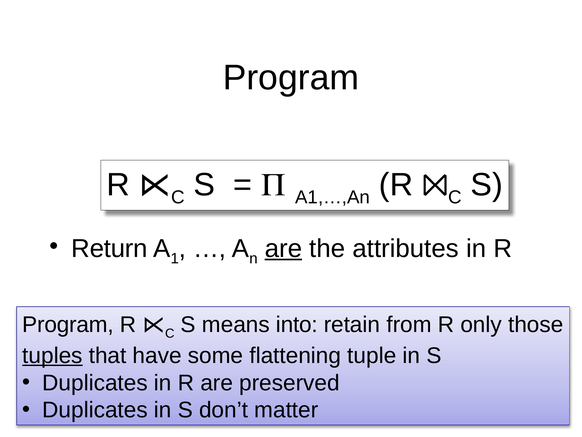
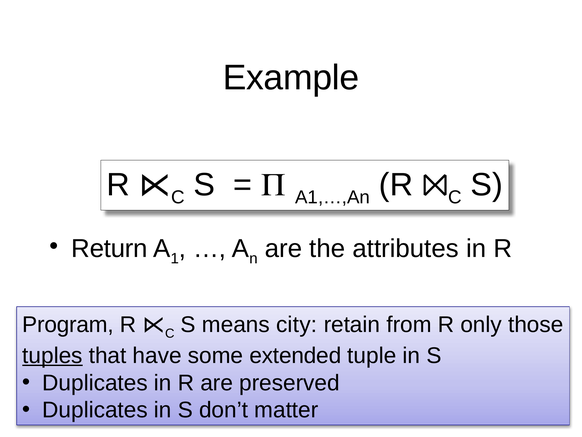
Program: Program -> Example (291, 78)
are underline: present -> none (283, 248)
into: into -> city (297, 324)
flattening: flattening -> extended (295, 355)
